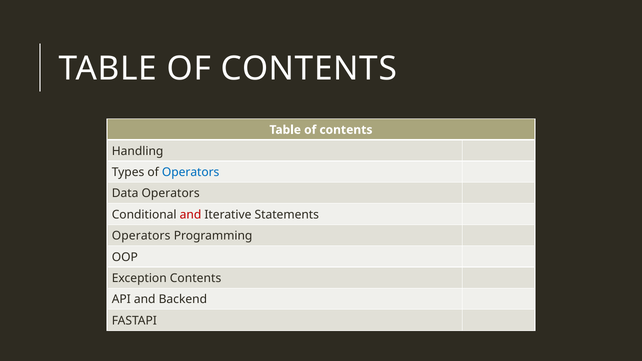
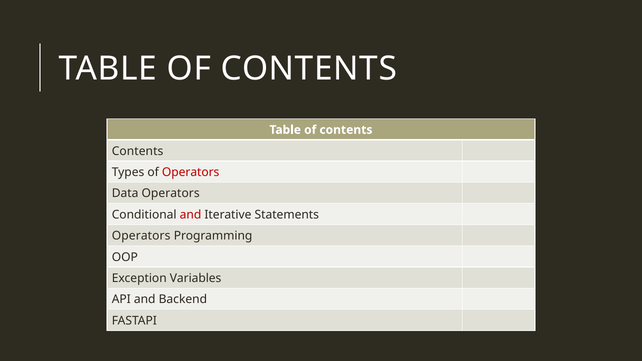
Handling: Handling -> Contents (138, 151)
Operators colour: blue -> red (191, 172)
Exception Contents: Contents -> Variables (196, 278)
